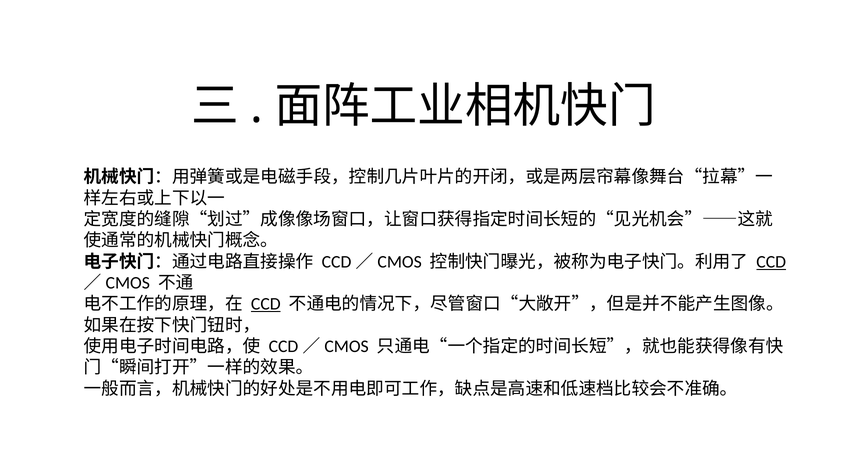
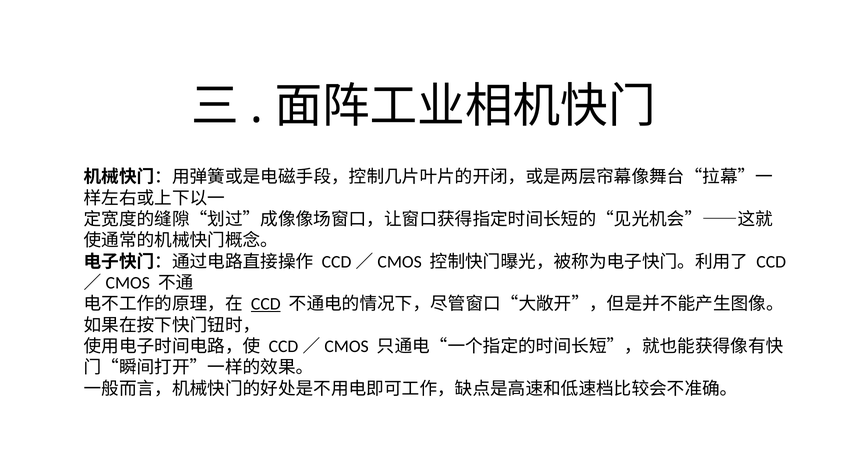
CCD underline: present -> none (771, 262)
